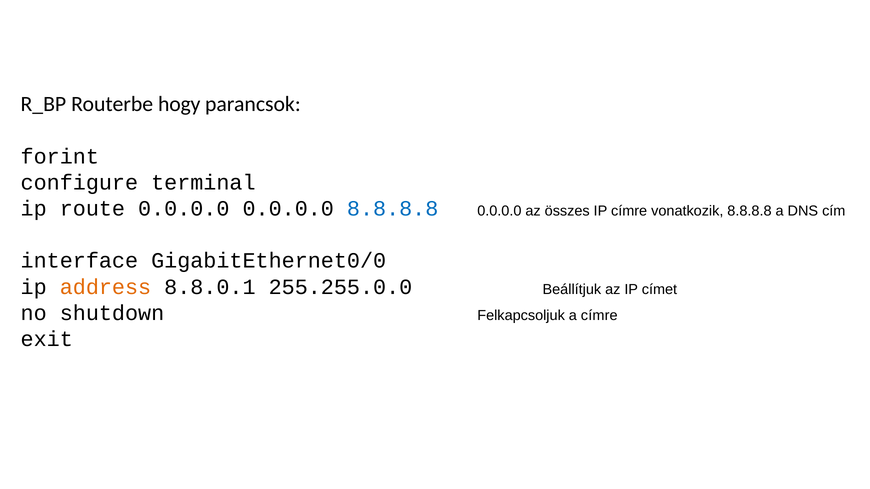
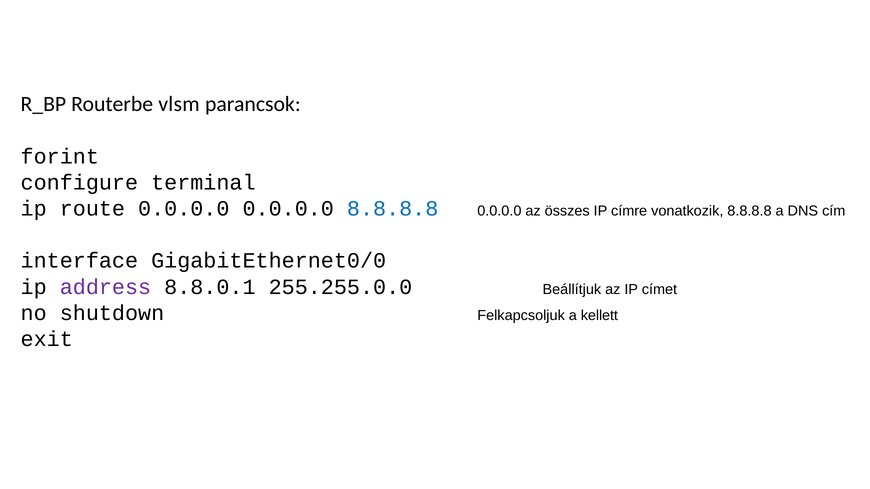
hogy: hogy -> vlsm (179, 104)
address colour: orange -> purple (105, 287)
a címre: címre -> kellett (599, 316)
